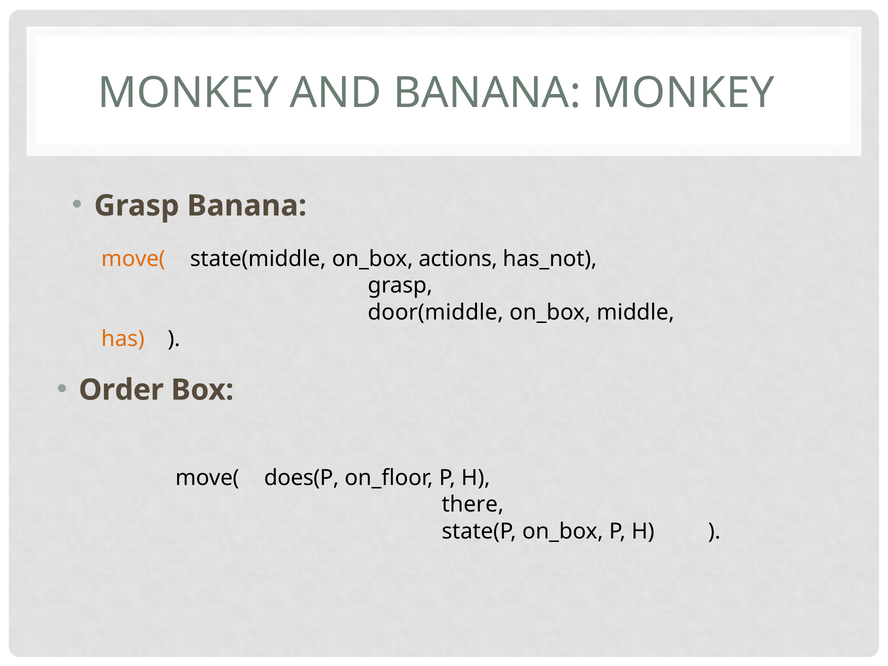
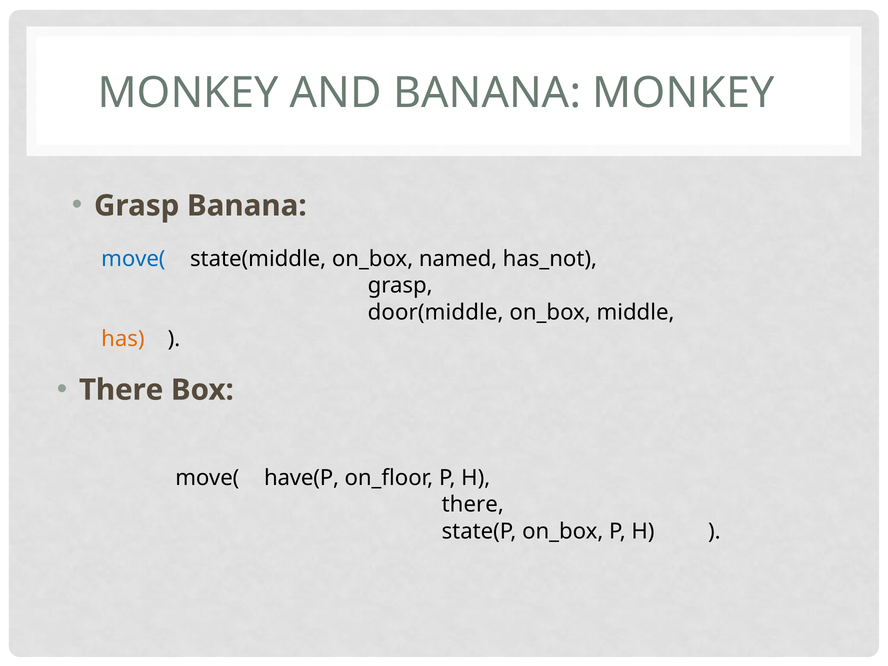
move( colour: orange -> blue (133, 259)
actions: actions -> named (458, 259)
Order: Order -> There (121, 390)
does(P: does(P -> have(P (302, 478)
